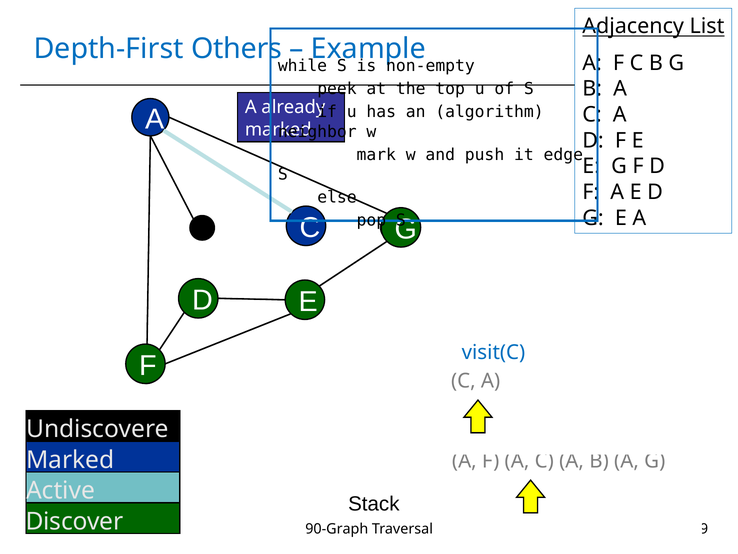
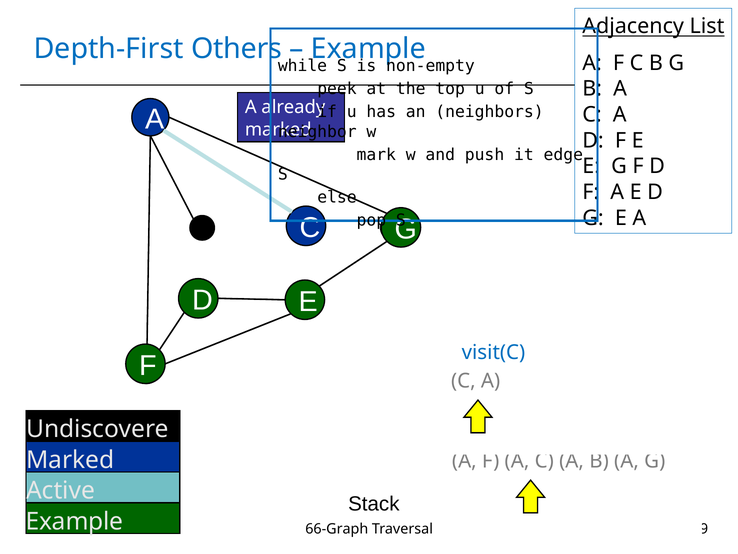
algorithm: algorithm -> neighbors (489, 112)
Discover: Discover -> Example (74, 521)
90-Graph: 90-Graph -> 66-Graph (337, 528)
